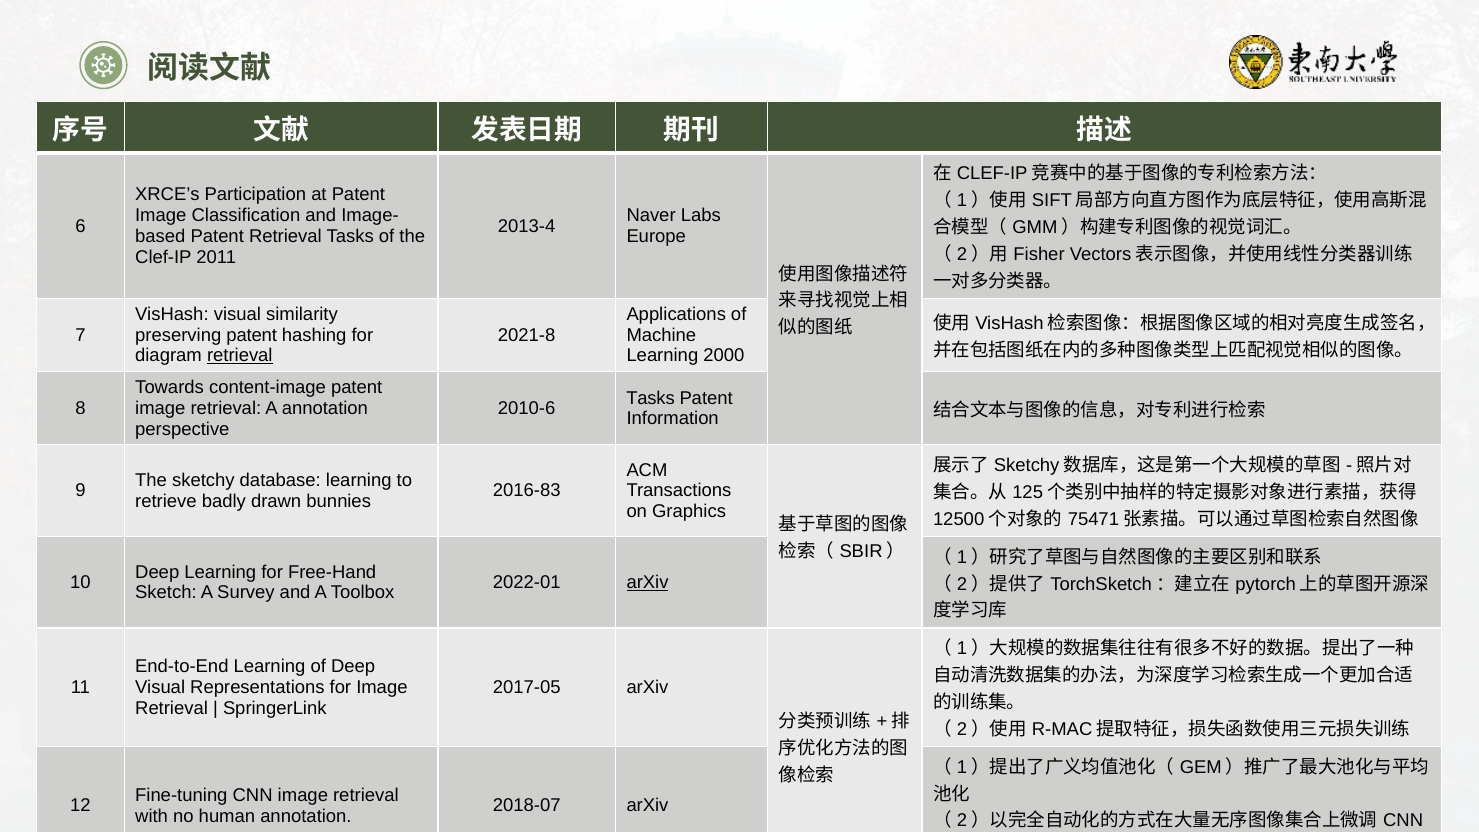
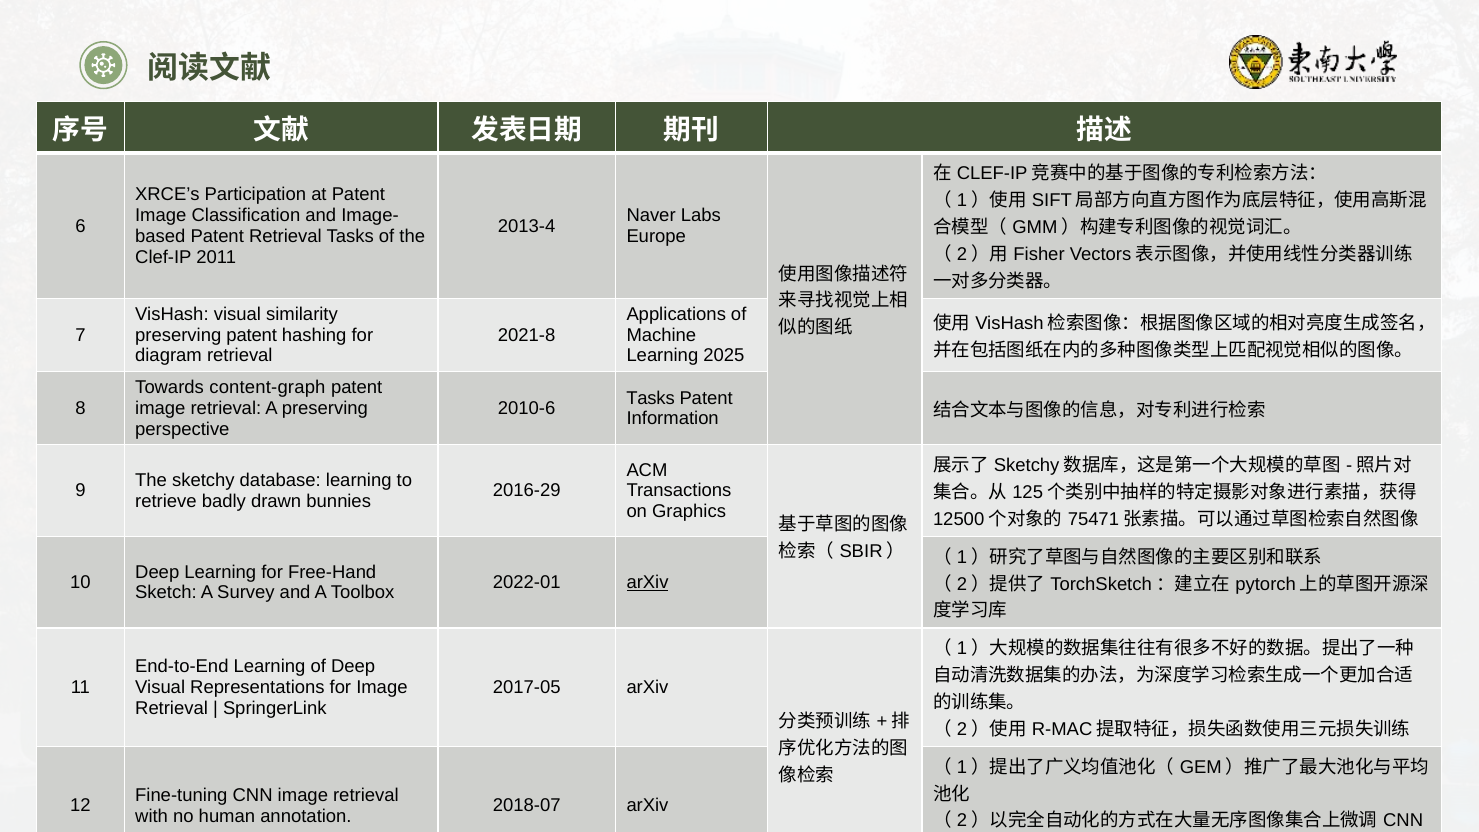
retrieval underline: present -> none (240, 356)
2000: 2000 -> 2025 (724, 356)
content-image: content-image -> content-graph (267, 388)
A annotation: annotation -> preserving (325, 408)
2016-83: 2016-83 -> 2016-29 (527, 491)
